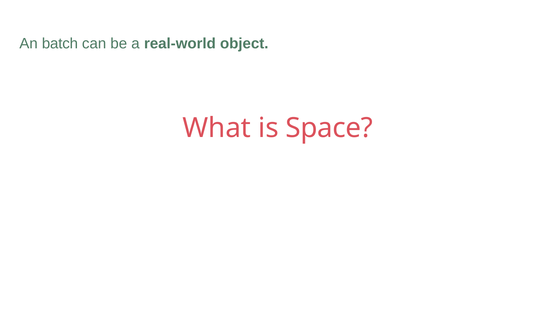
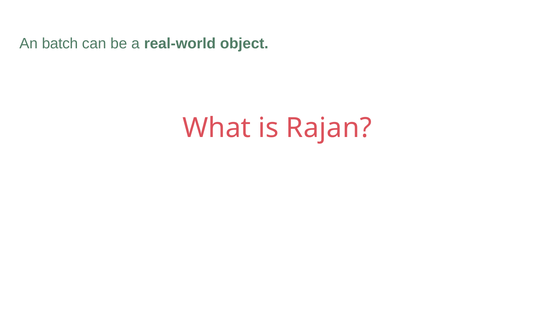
Space: Space -> Rajan (329, 128)
